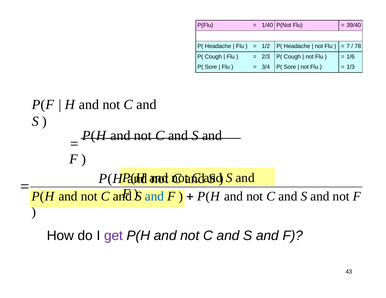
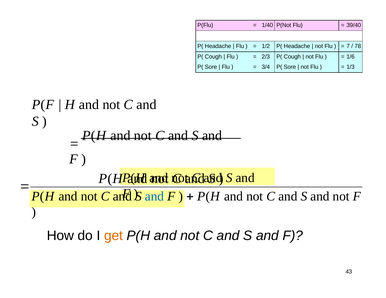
get colour: purple -> orange (114, 236)
